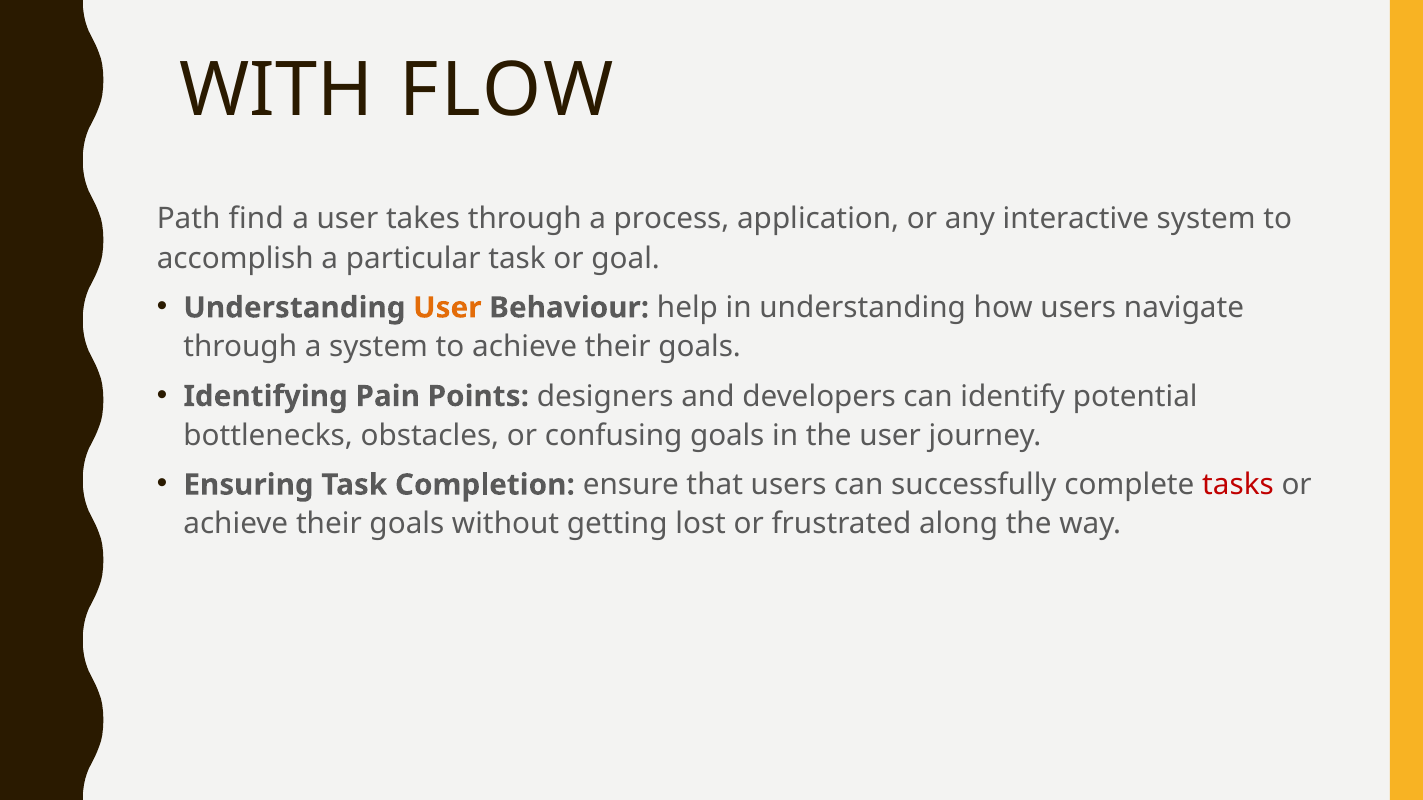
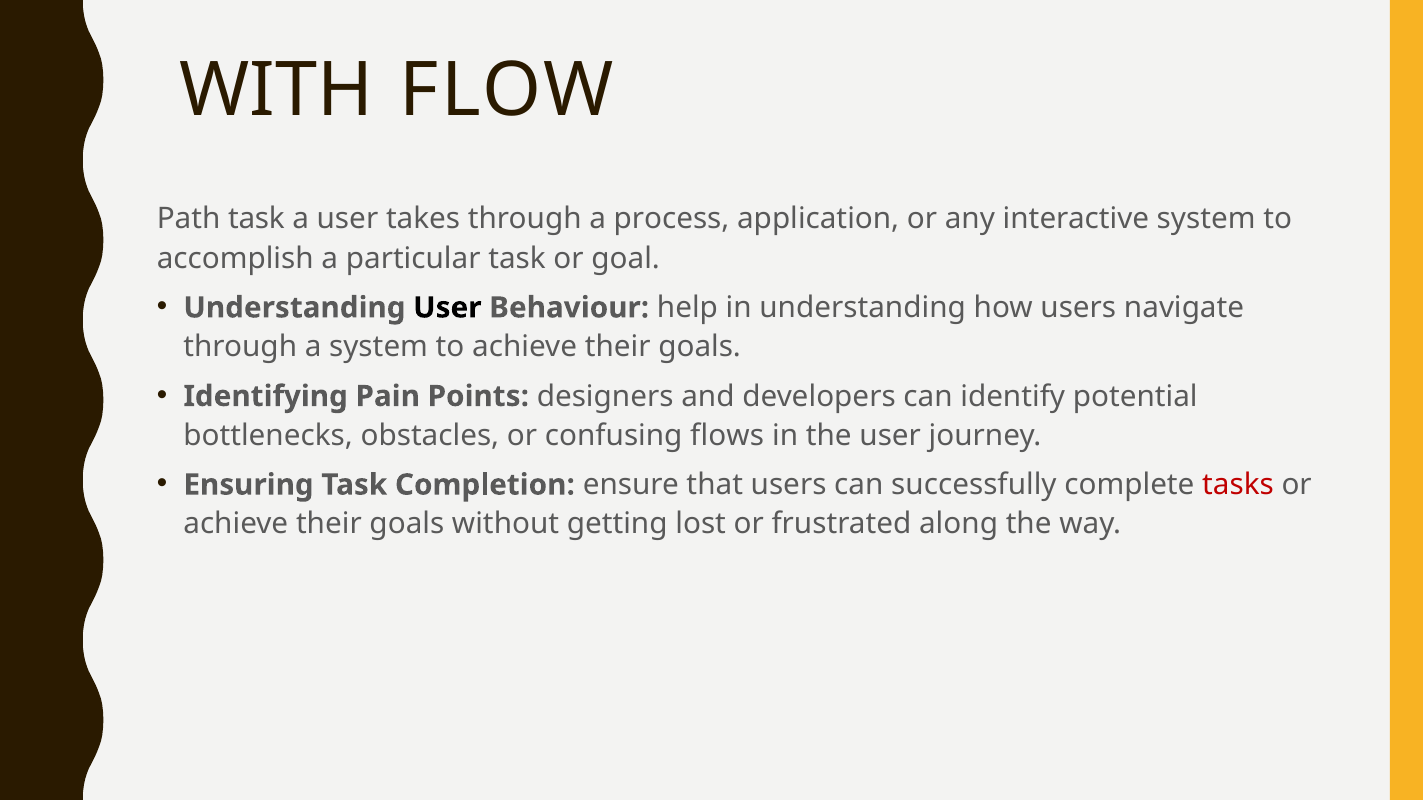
Path find: find -> task (256, 219)
User colour: orange -> black (447, 308)
confusing goals: goals -> flows (727, 436)
